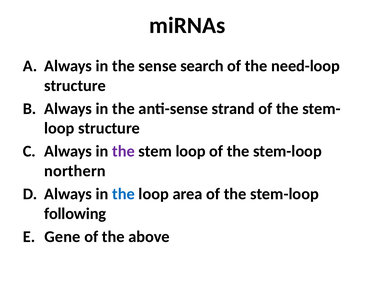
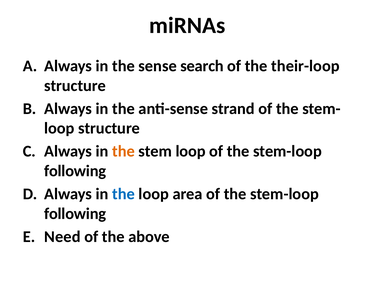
need-loop: need-loop -> their-loop (305, 66)
the colour: purple -> orange (123, 151)
northern: northern -> following (75, 171)
Gene: Gene -> Need (62, 237)
